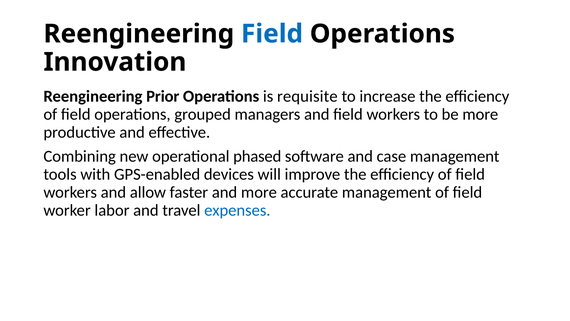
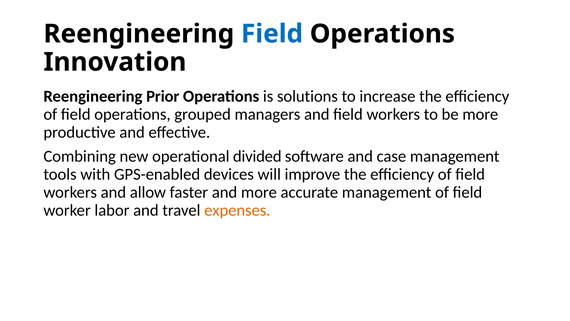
requisite: requisite -> solutions (307, 96)
phased: phased -> divided (257, 156)
expenses colour: blue -> orange (237, 210)
